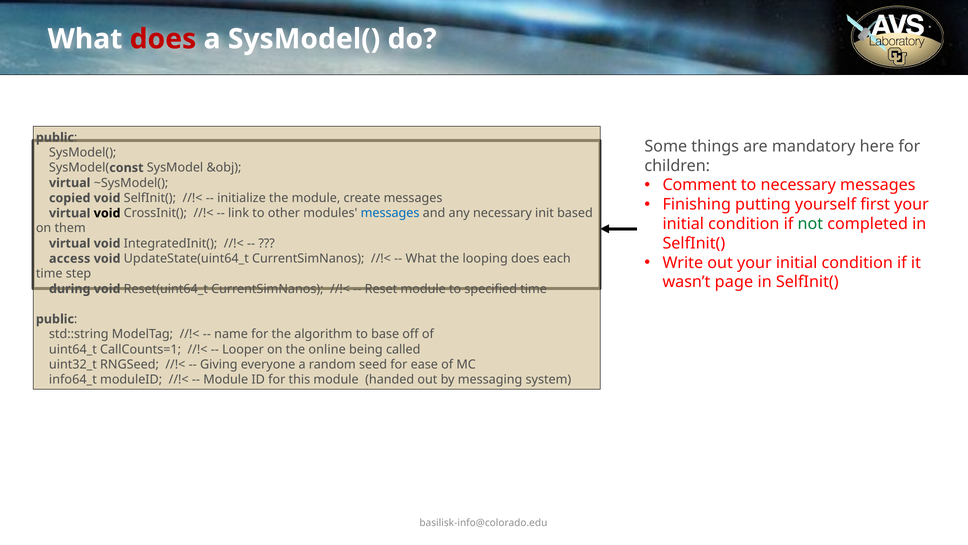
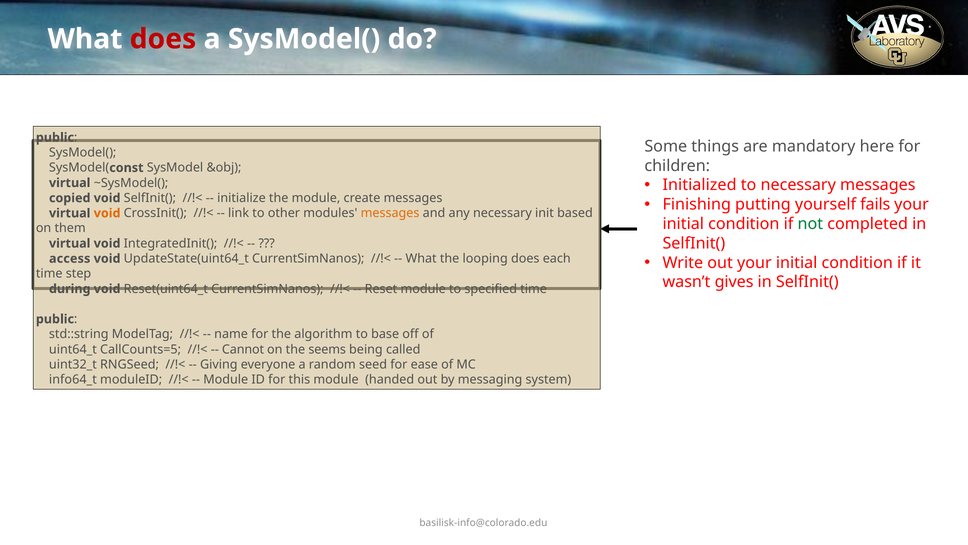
Comment: Comment -> Initialized (700, 185)
first: first -> fails (875, 204)
void colour: black -> orange (107, 213)
messages colour: blue -> orange (390, 213)
page: page -> gives (734, 282)
CallCounts=1: CallCounts=1 -> CallCounts=5 (141, 349)
Looper: Looper -> Cannot (243, 349)
online: online -> seems (327, 349)
